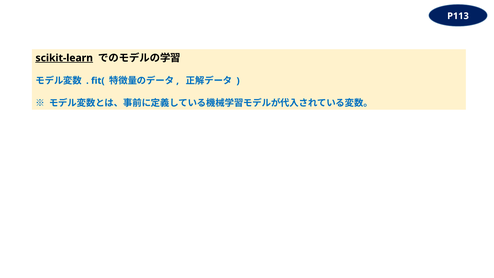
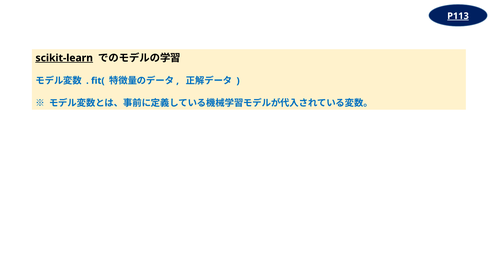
P113 underline: none -> present (458, 16)
